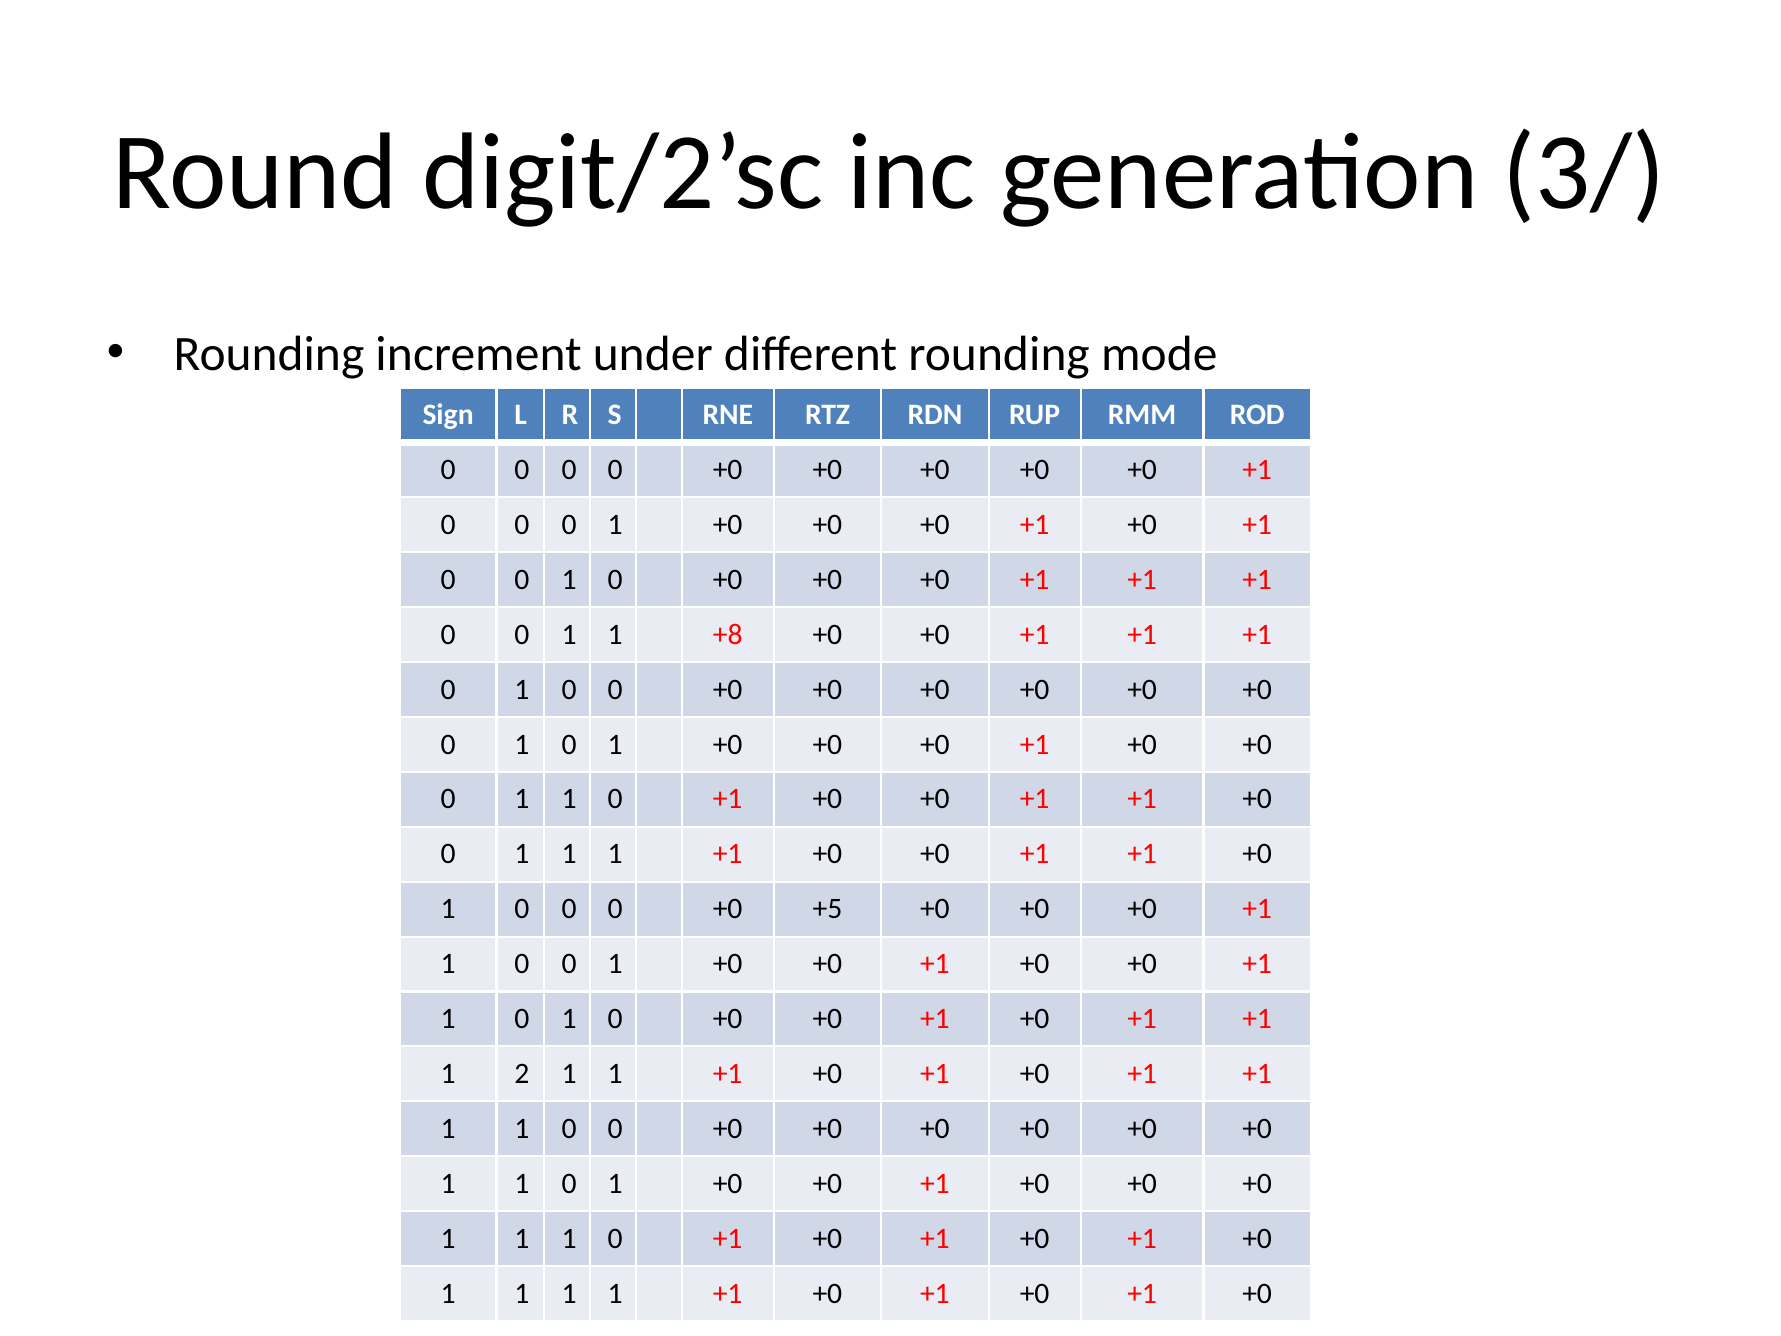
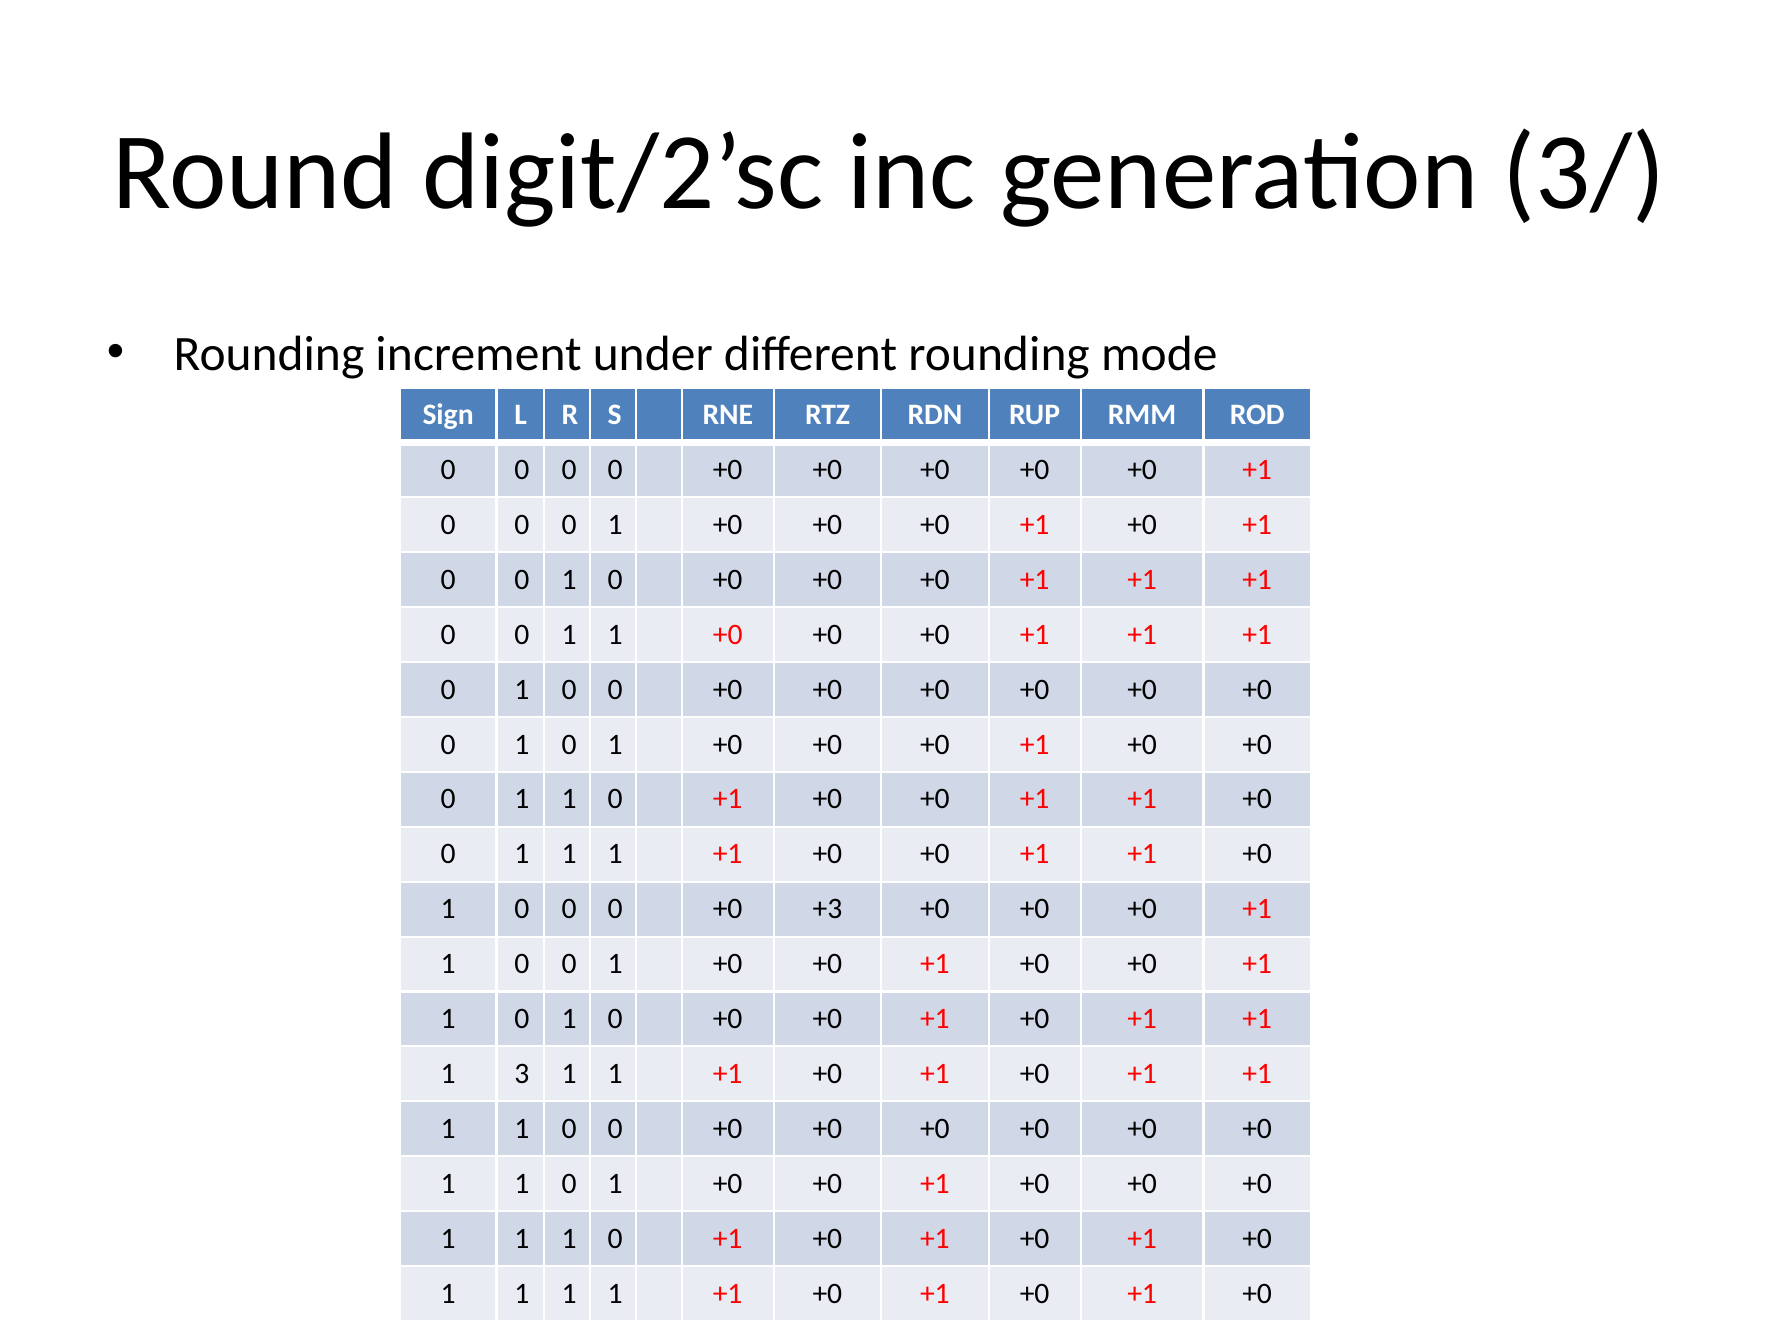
1 1 +8: +8 -> +0 (728, 634)
+5: +5 -> +3 (828, 909)
2: 2 -> 3 (522, 1074)
